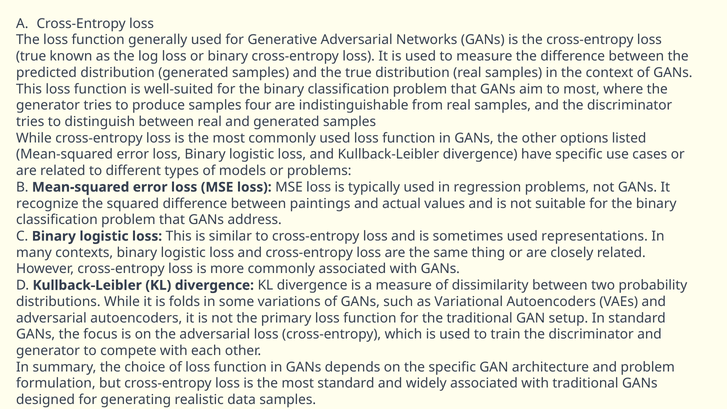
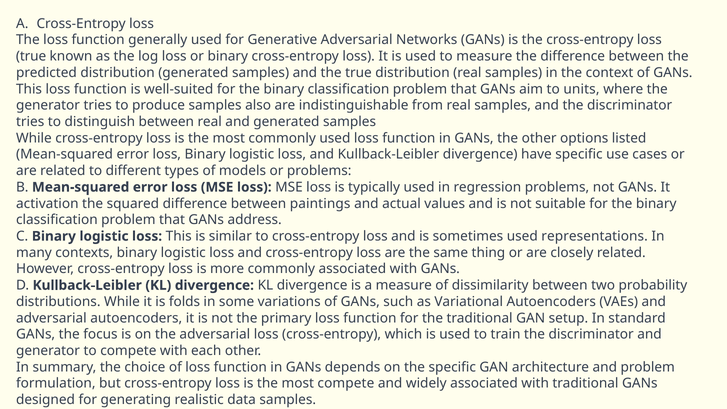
to most: most -> units (581, 89)
four: four -> also (258, 105)
recognize: recognize -> activation (47, 203)
most standard: standard -> compete (346, 383)
